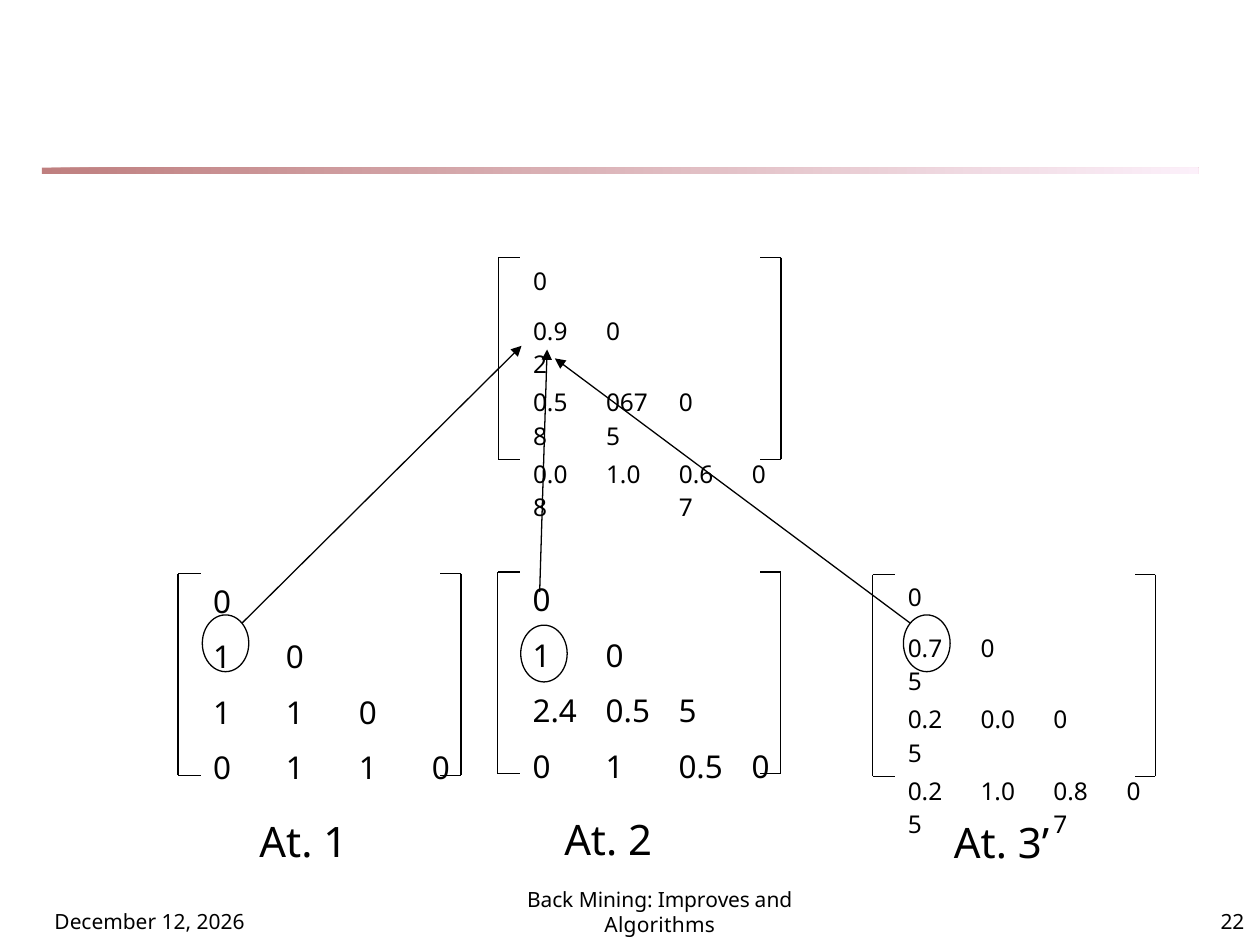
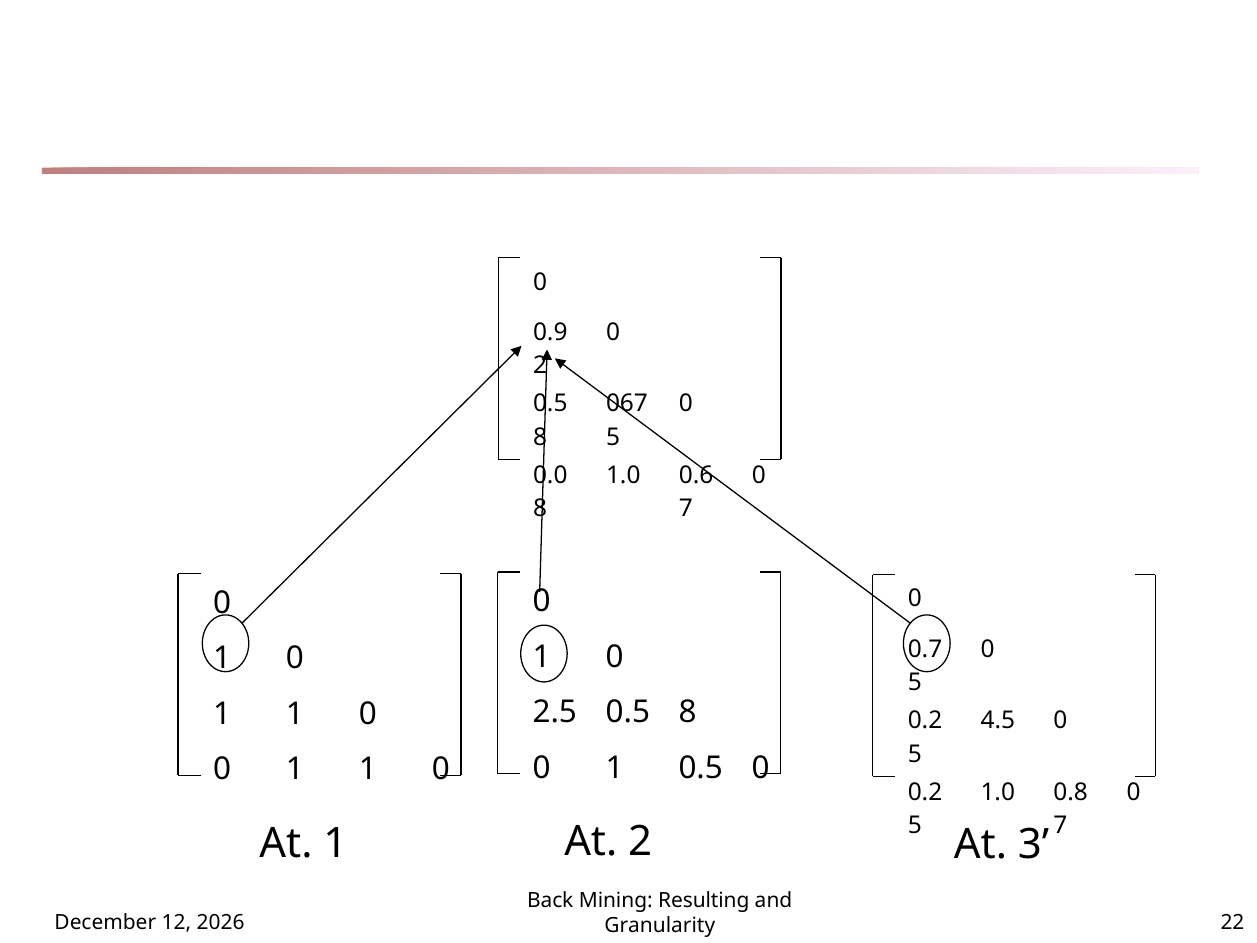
2.4: 2.4 -> 2.5 (555, 712)
5: 5 -> 8 (688, 712)
0.0: 0.0 -> 4.5 (998, 720)
Improves: Improves -> Resulting (704, 900)
Algorithms: Algorithms -> Granularity (660, 925)
